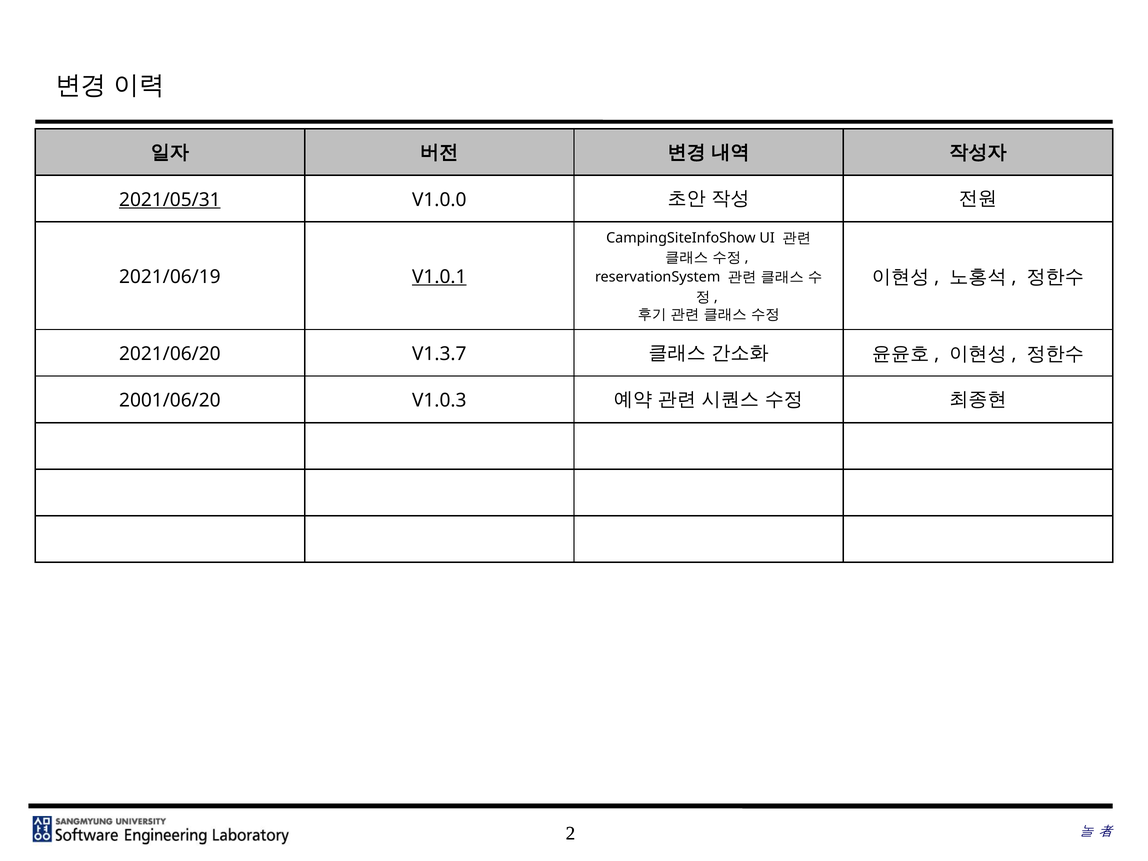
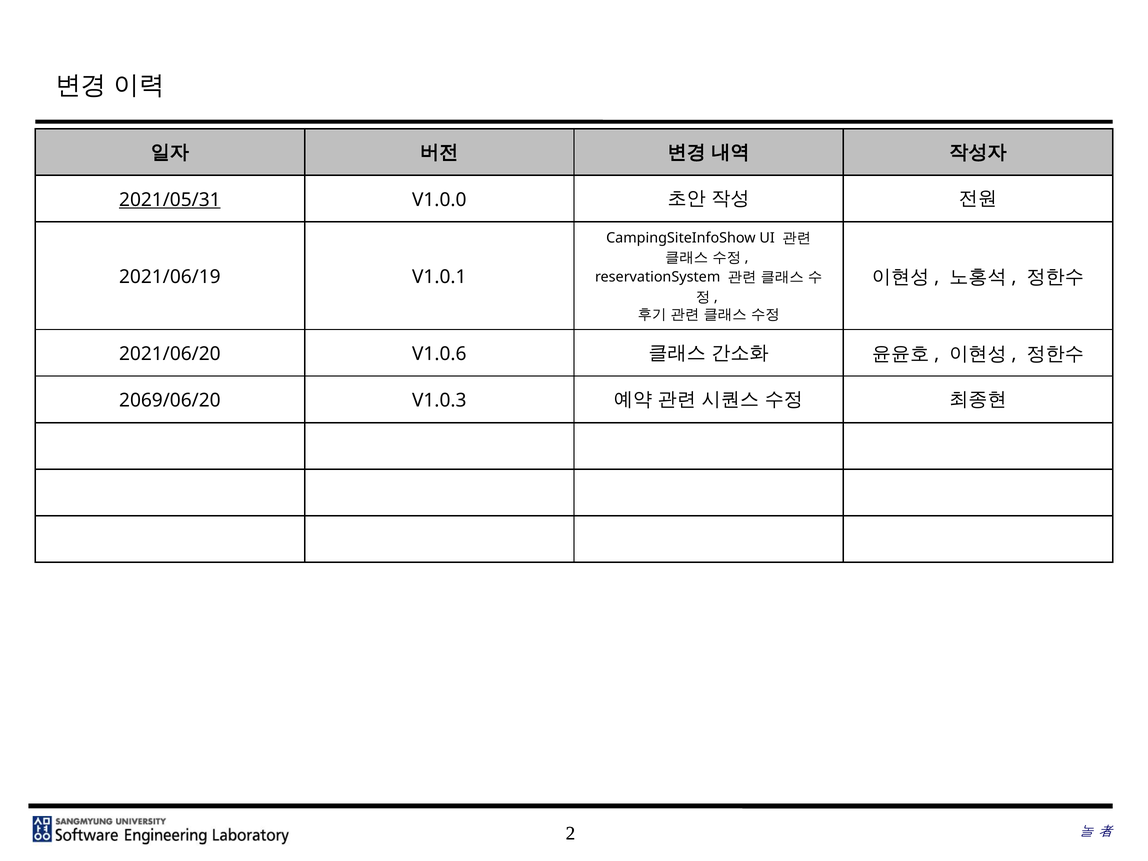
V1.0.1 underline: present -> none (439, 277)
V1.3.7: V1.3.7 -> V1.0.6 (439, 354)
2001/06/20: 2001/06/20 -> 2069/06/20 (170, 400)
